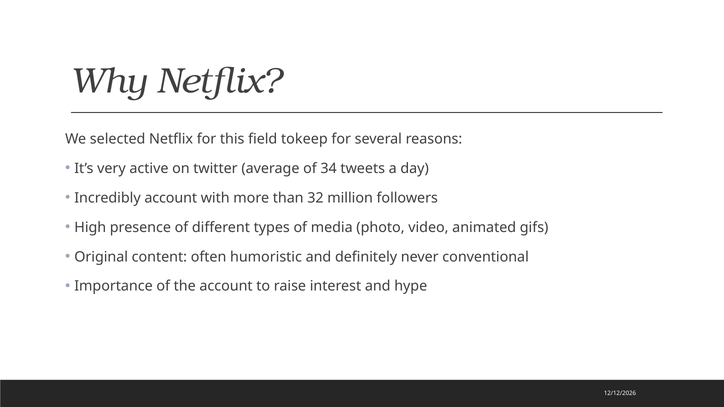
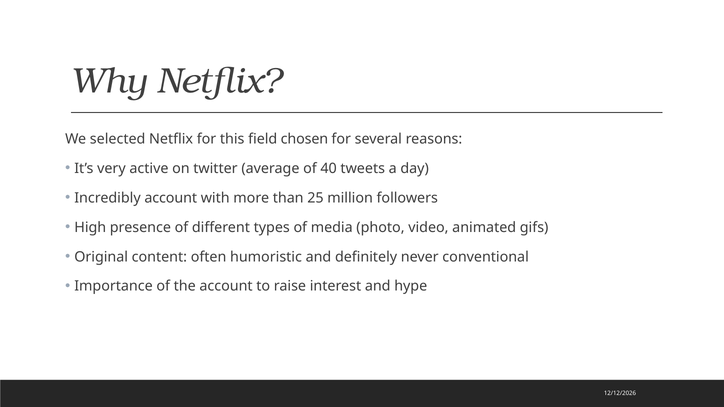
tokeep: tokeep -> chosen (304, 139)
34: 34 -> 40 (329, 169)
32: 32 -> 25 (315, 198)
